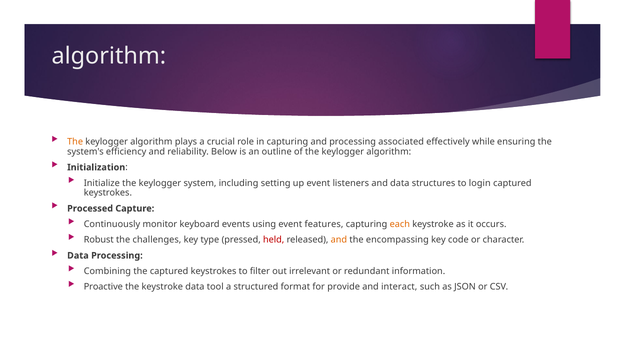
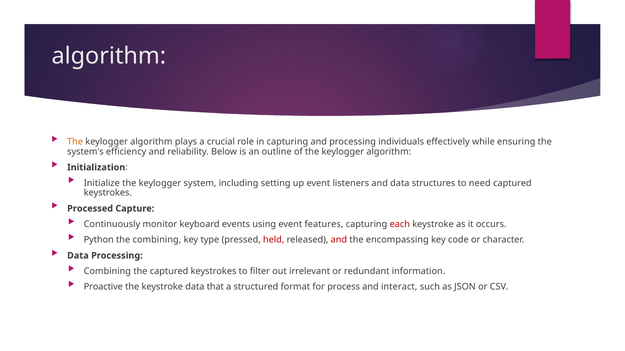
associated: associated -> individuals (401, 142)
login: login -> need (480, 183)
each colour: orange -> red (400, 225)
Robust: Robust -> Python (99, 240)
the challenges: challenges -> combining (157, 240)
and colour: orange -> red (339, 240)
tool: tool -> that (215, 287)
provide: provide -> process (344, 287)
